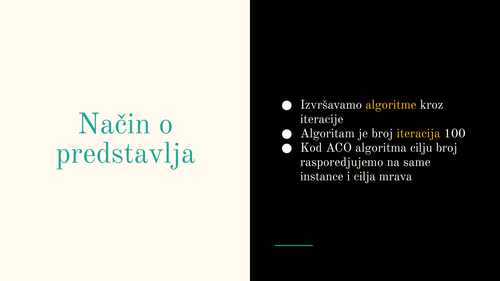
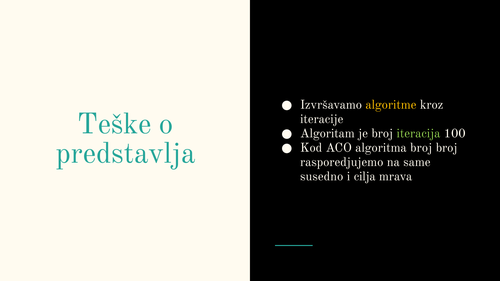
Način: Način -> Teške (114, 124)
iteracija colour: yellow -> light green (418, 133)
algoritma cilju: cilju -> broj (421, 148)
instance: instance -> susedno (322, 177)
